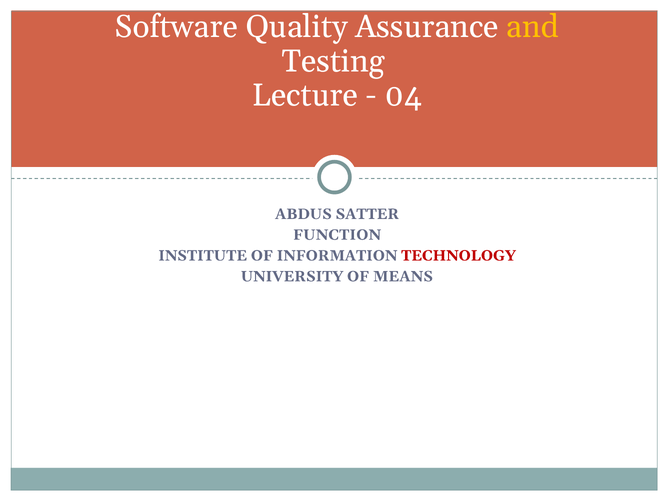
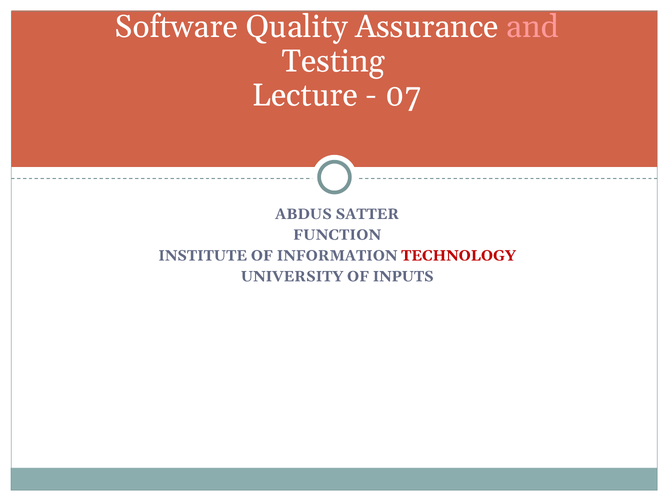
and colour: yellow -> pink (533, 27)
04: 04 -> 07 (403, 95)
MEANS: MEANS -> INPUTS (403, 276)
